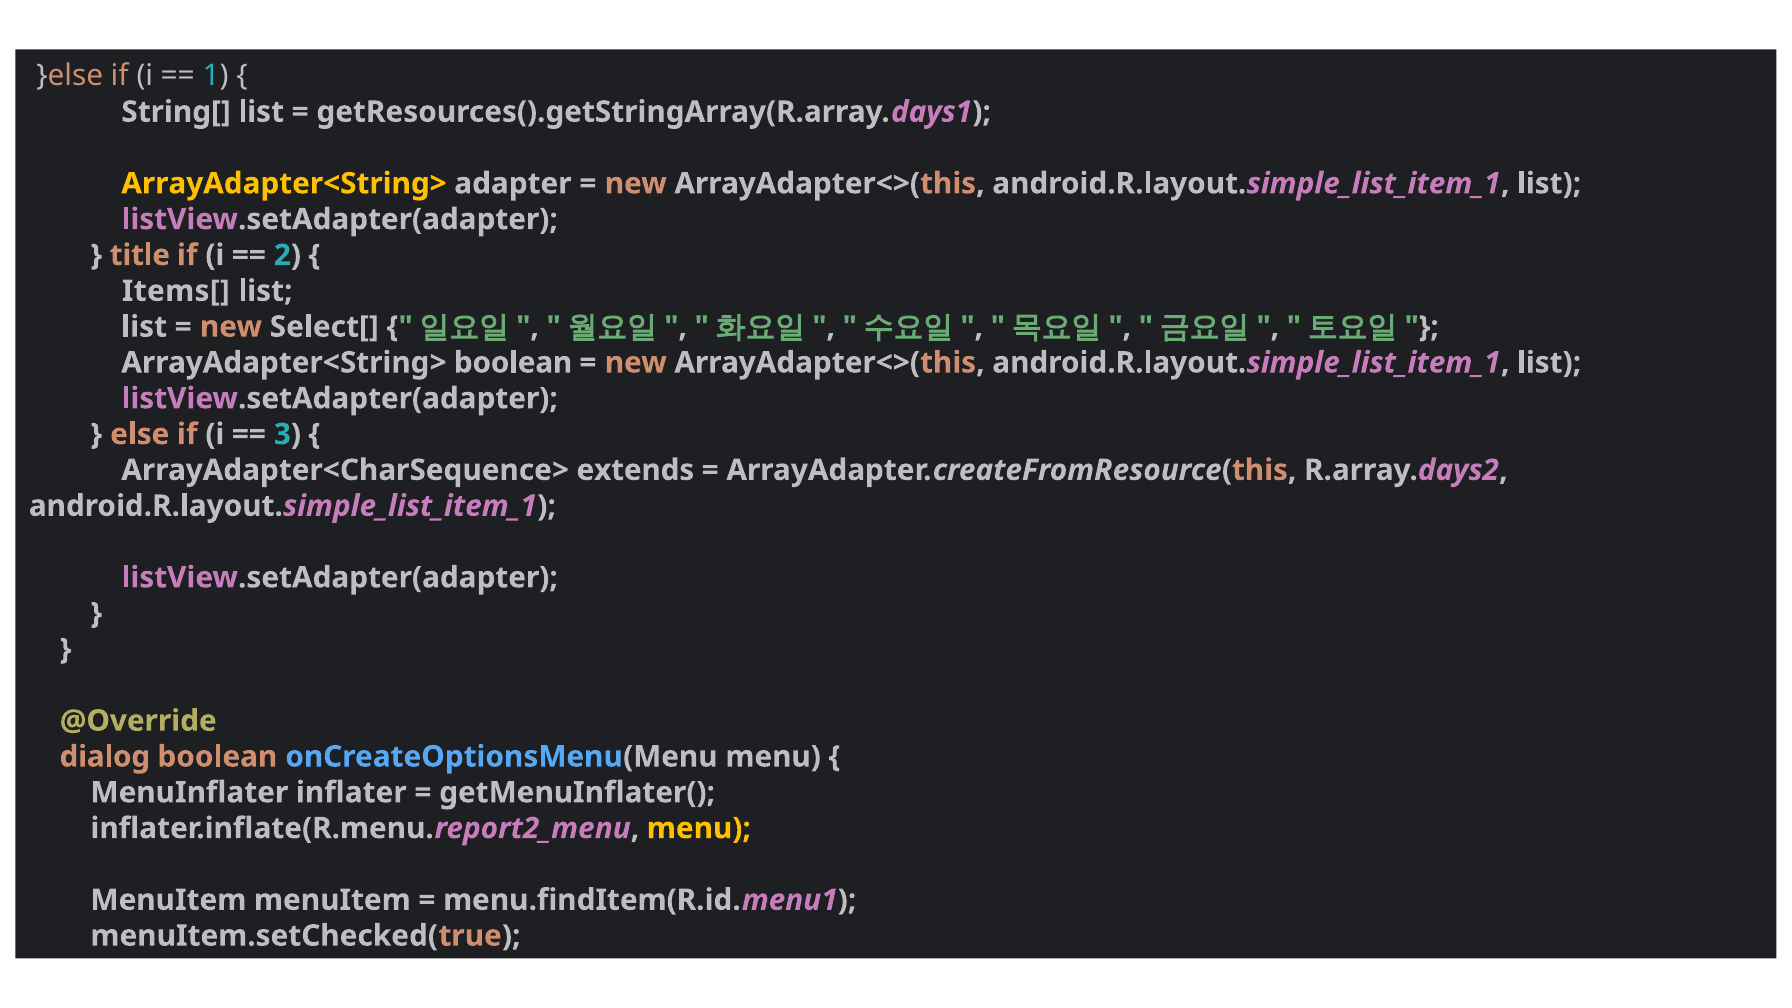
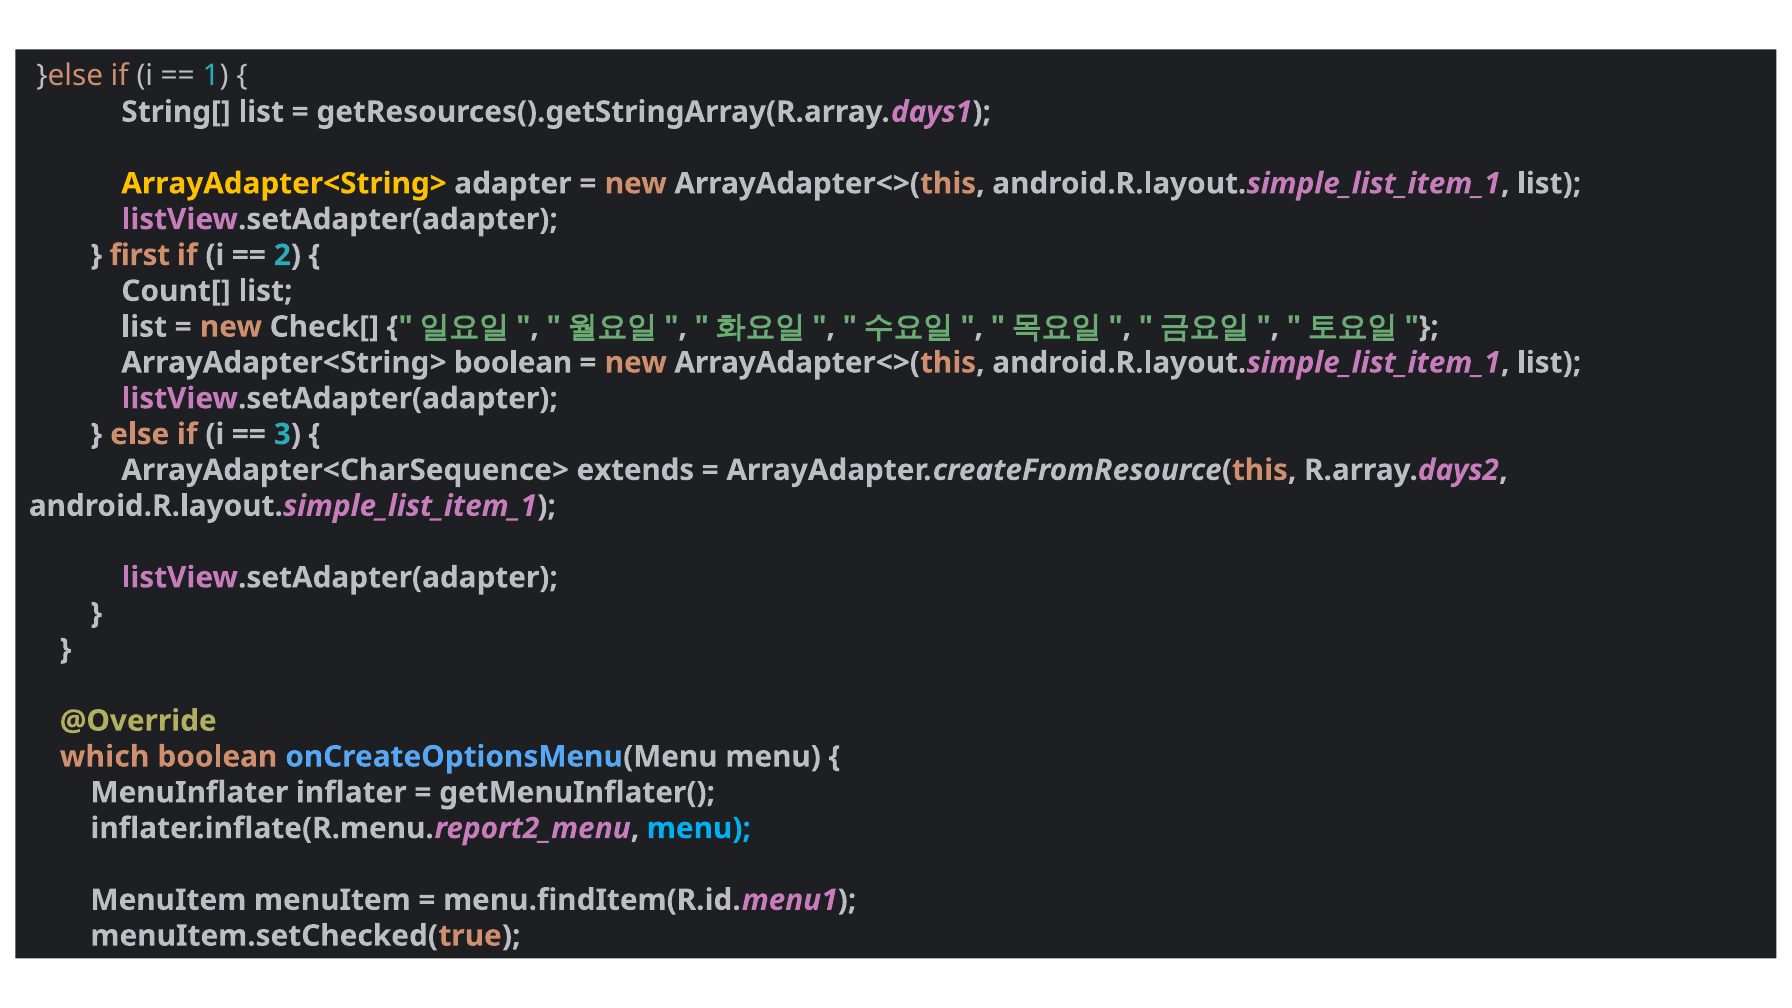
title: title -> first (140, 255)
Items[: Items[ -> Count[ (176, 291)
Select[: Select[ -> Check[ (324, 327)
dialog: dialog -> which (105, 757)
menu colour: yellow -> light blue (699, 828)
